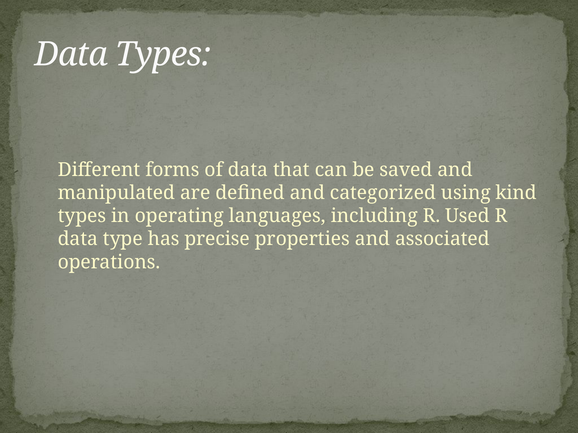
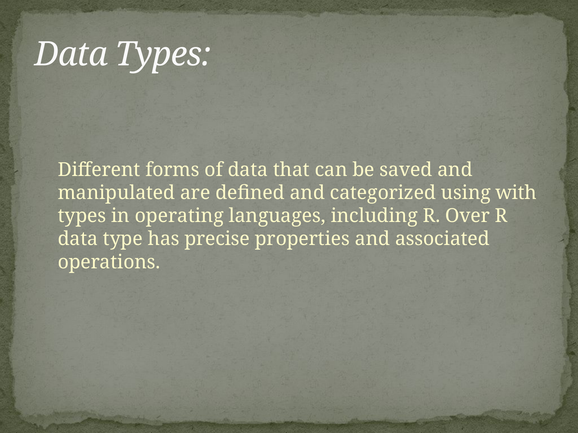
kind: kind -> with (516, 193)
Used: Used -> Over (468, 216)
